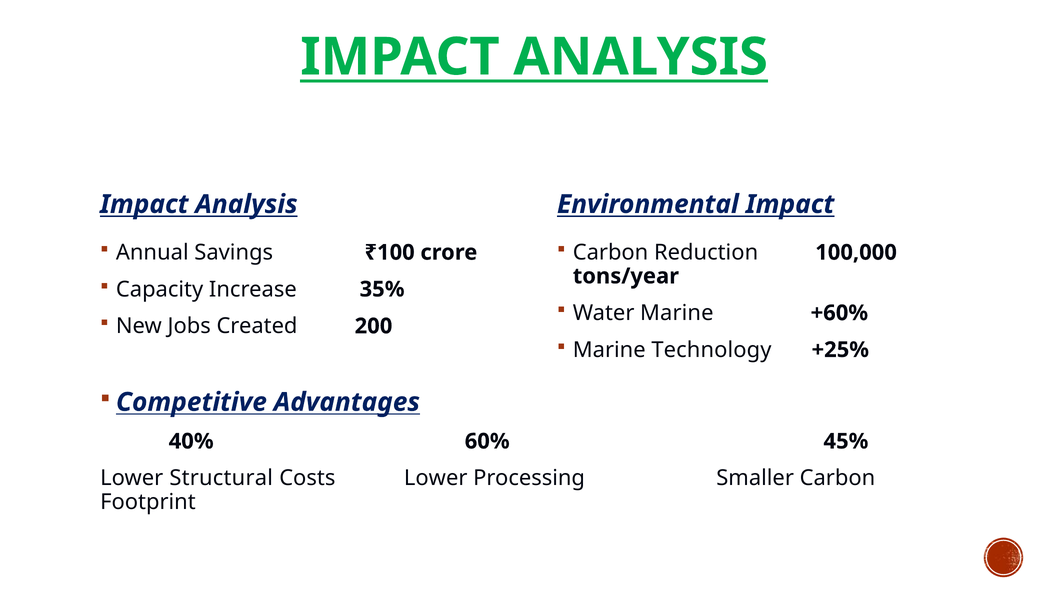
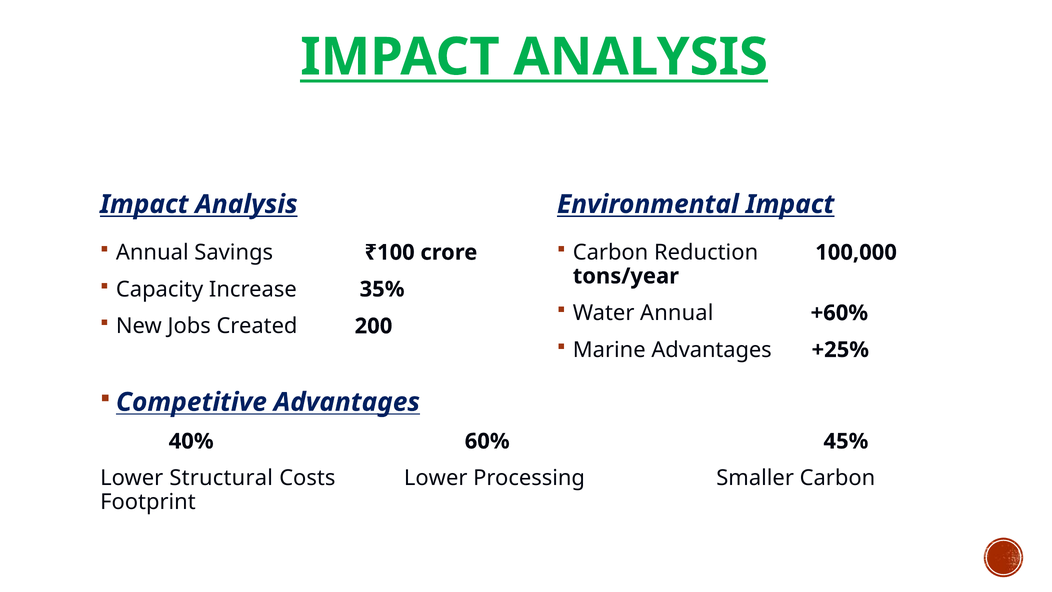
Water Marine: Marine -> Annual (677, 313)
Marine Technology: Technology -> Advantages (712, 350)
